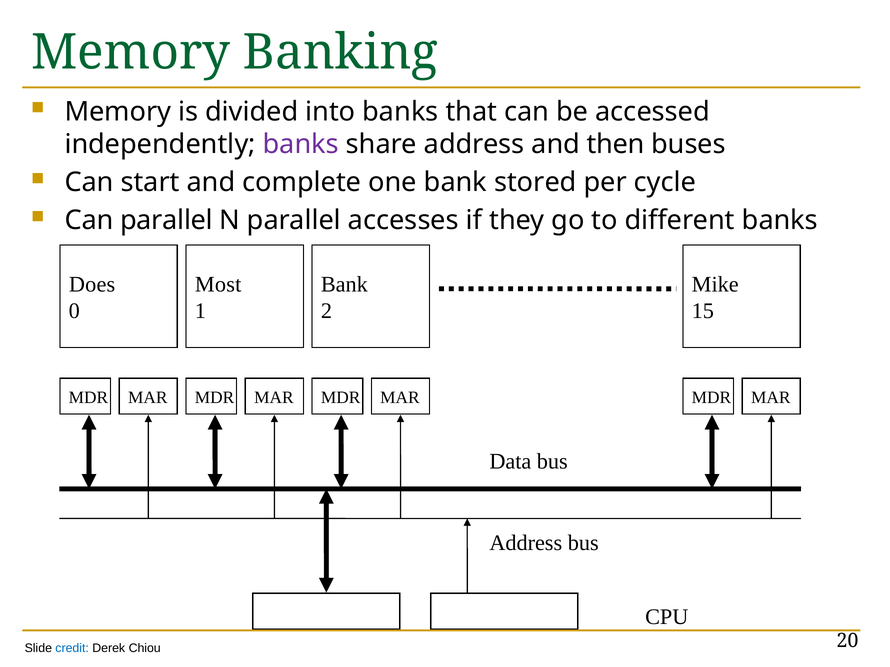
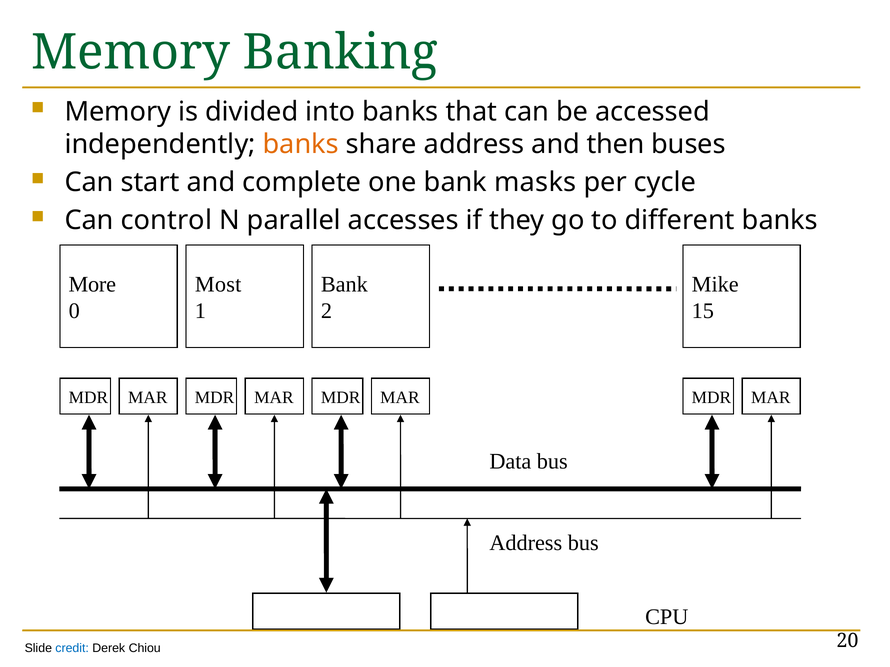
banks colour: purple -> orange (301, 144)
stored: stored -> masks (535, 182)
Can parallel: parallel -> control (166, 220)
Does: Does -> More (92, 285)
